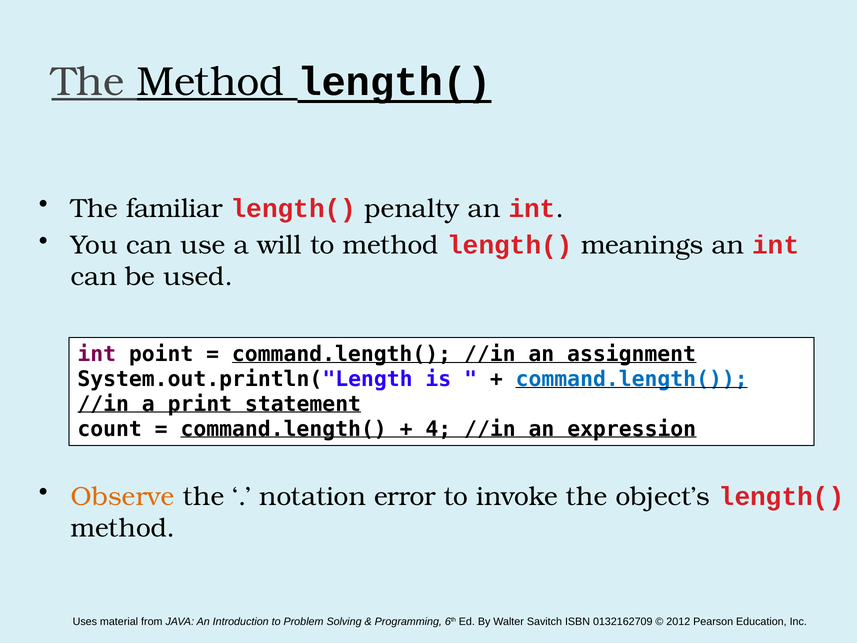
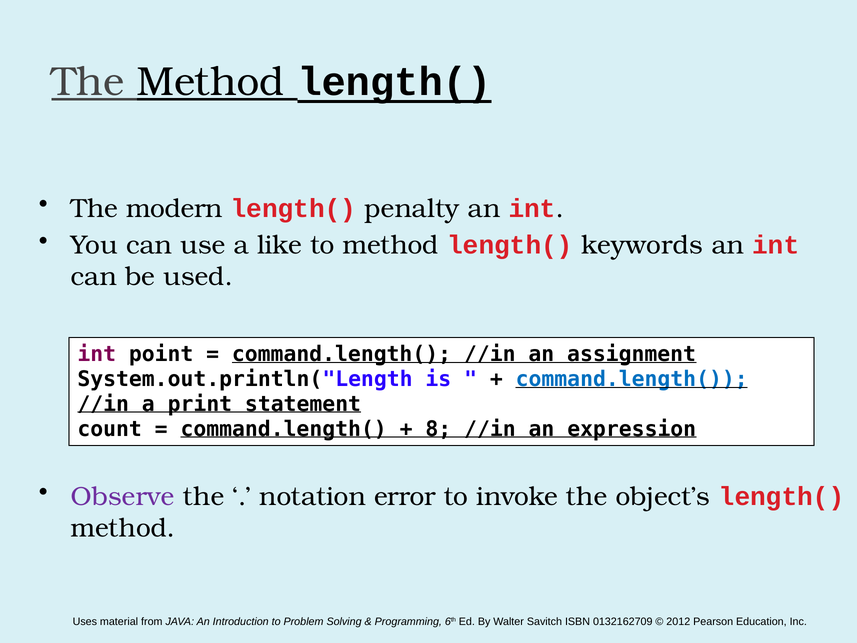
familiar: familiar -> modern (174, 208)
will: will -> like (280, 245)
meanings: meanings -> keywords (642, 245)
4: 4 -> 8 (438, 429)
Observe colour: orange -> purple (123, 496)
